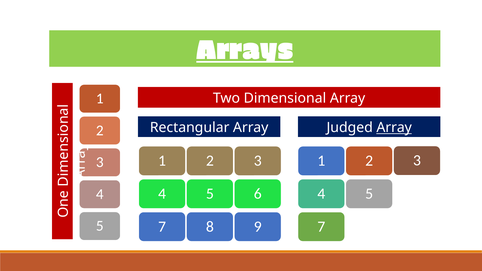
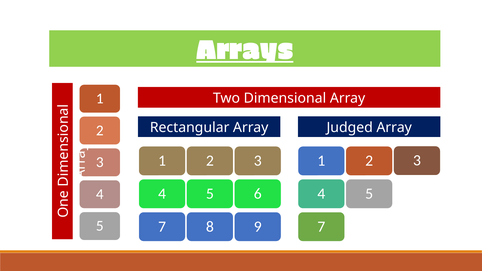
Array underline: present -> none (394, 128)
